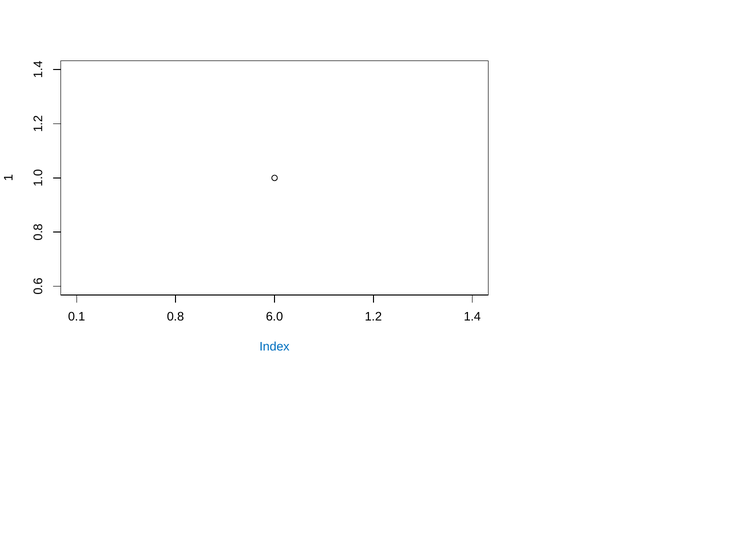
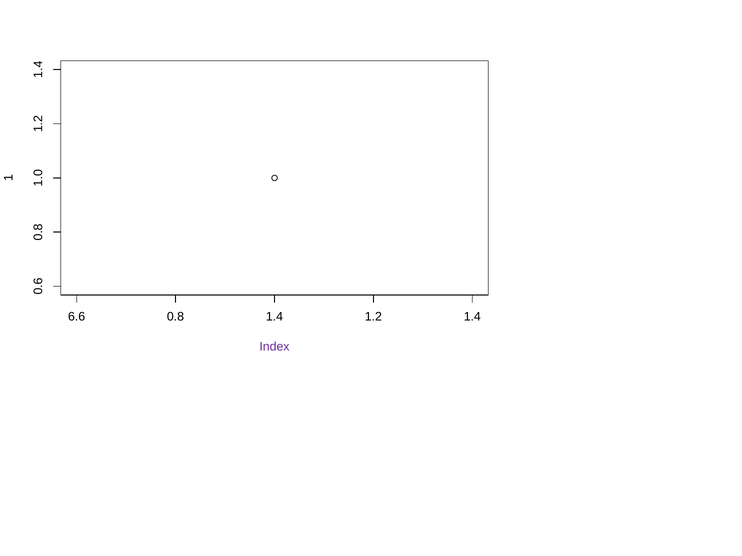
0.1: 0.1 -> 6.6 (77, 317)
0.8 6.0: 6.0 -> 1.4 (274, 317)
Index colour: blue -> purple (274, 347)
